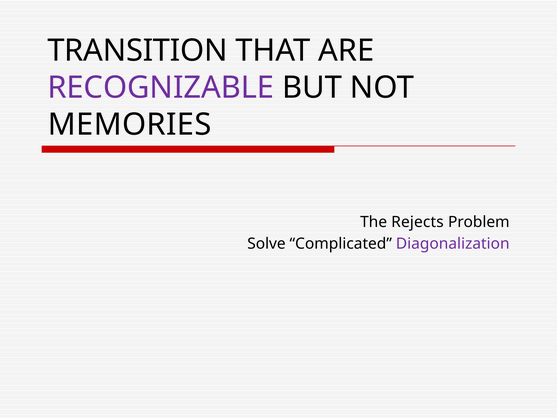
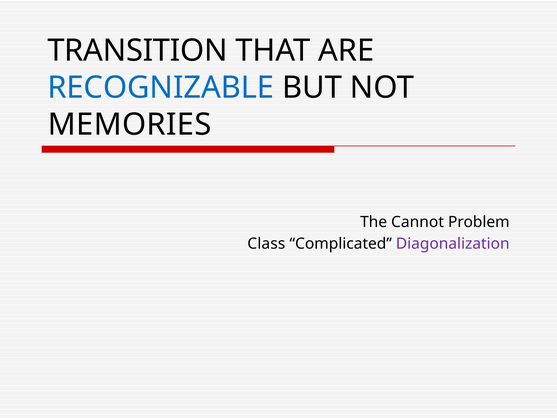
RECOGNIZABLE colour: purple -> blue (161, 88)
Rejects: Rejects -> Cannot (418, 222)
Solve: Solve -> Class (266, 244)
